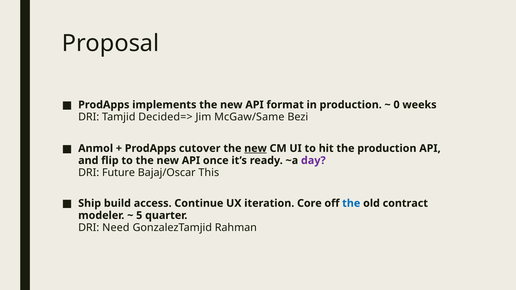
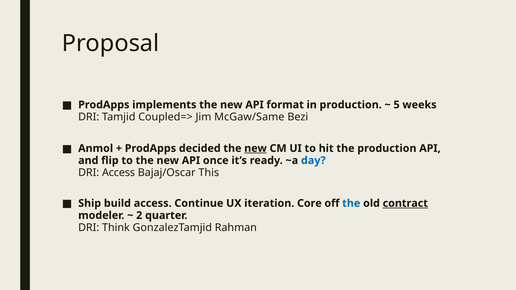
0: 0 -> 5 (397, 105)
Decided=>: Decided=> -> Coupled=> (165, 117)
cutover: cutover -> decided (200, 148)
day colour: purple -> blue (313, 161)
DRI Future: Future -> Access (119, 173)
contract underline: none -> present (405, 203)
5: 5 -> 2 (139, 216)
Need: Need -> Think (116, 228)
